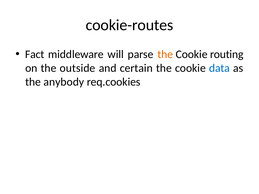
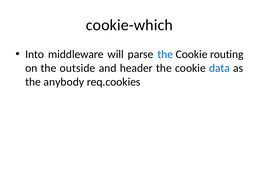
cookie-routes: cookie-routes -> cookie-which (129, 25)
Fact: Fact -> Into (35, 54)
the colour: orange -> blue (165, 54)
certain: certain -> header (136, 68)
